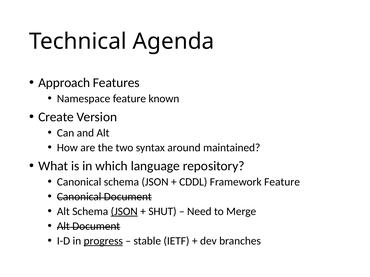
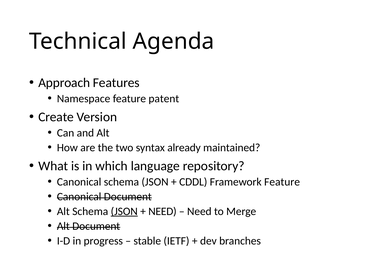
known: known -> patent (164, 99)
around: around -> already (184, 148)
SHUT: SHUT -> NEED (162, 212)
progress underline: present -> none (103, 241)
